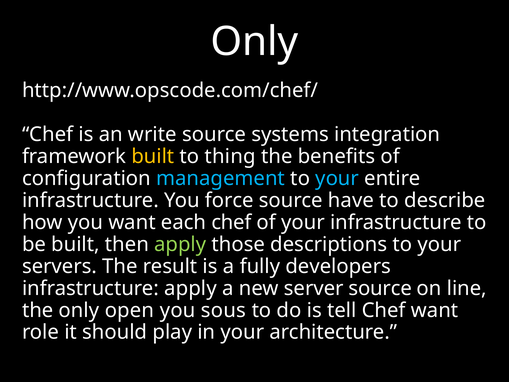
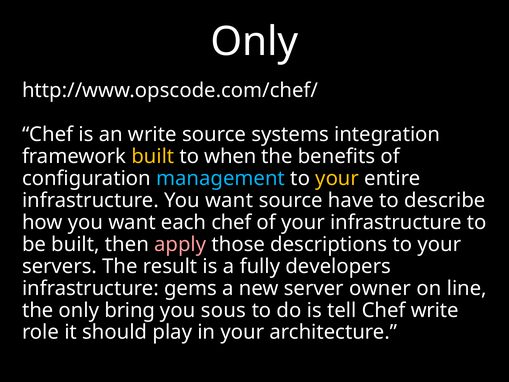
thing: thing -> when (230, 156)
your colour: light blue -> yellow (337, 178)
infrastructure You force: force -> want (229, 200)
apply colour: light green -> pink (180, 244)
infrastructure apply: apply -> gems (191, 288)
server source: source -> owner (380, 288)
open: open -> bring (130, 310)
Chef want: want -> write (435, 310)
